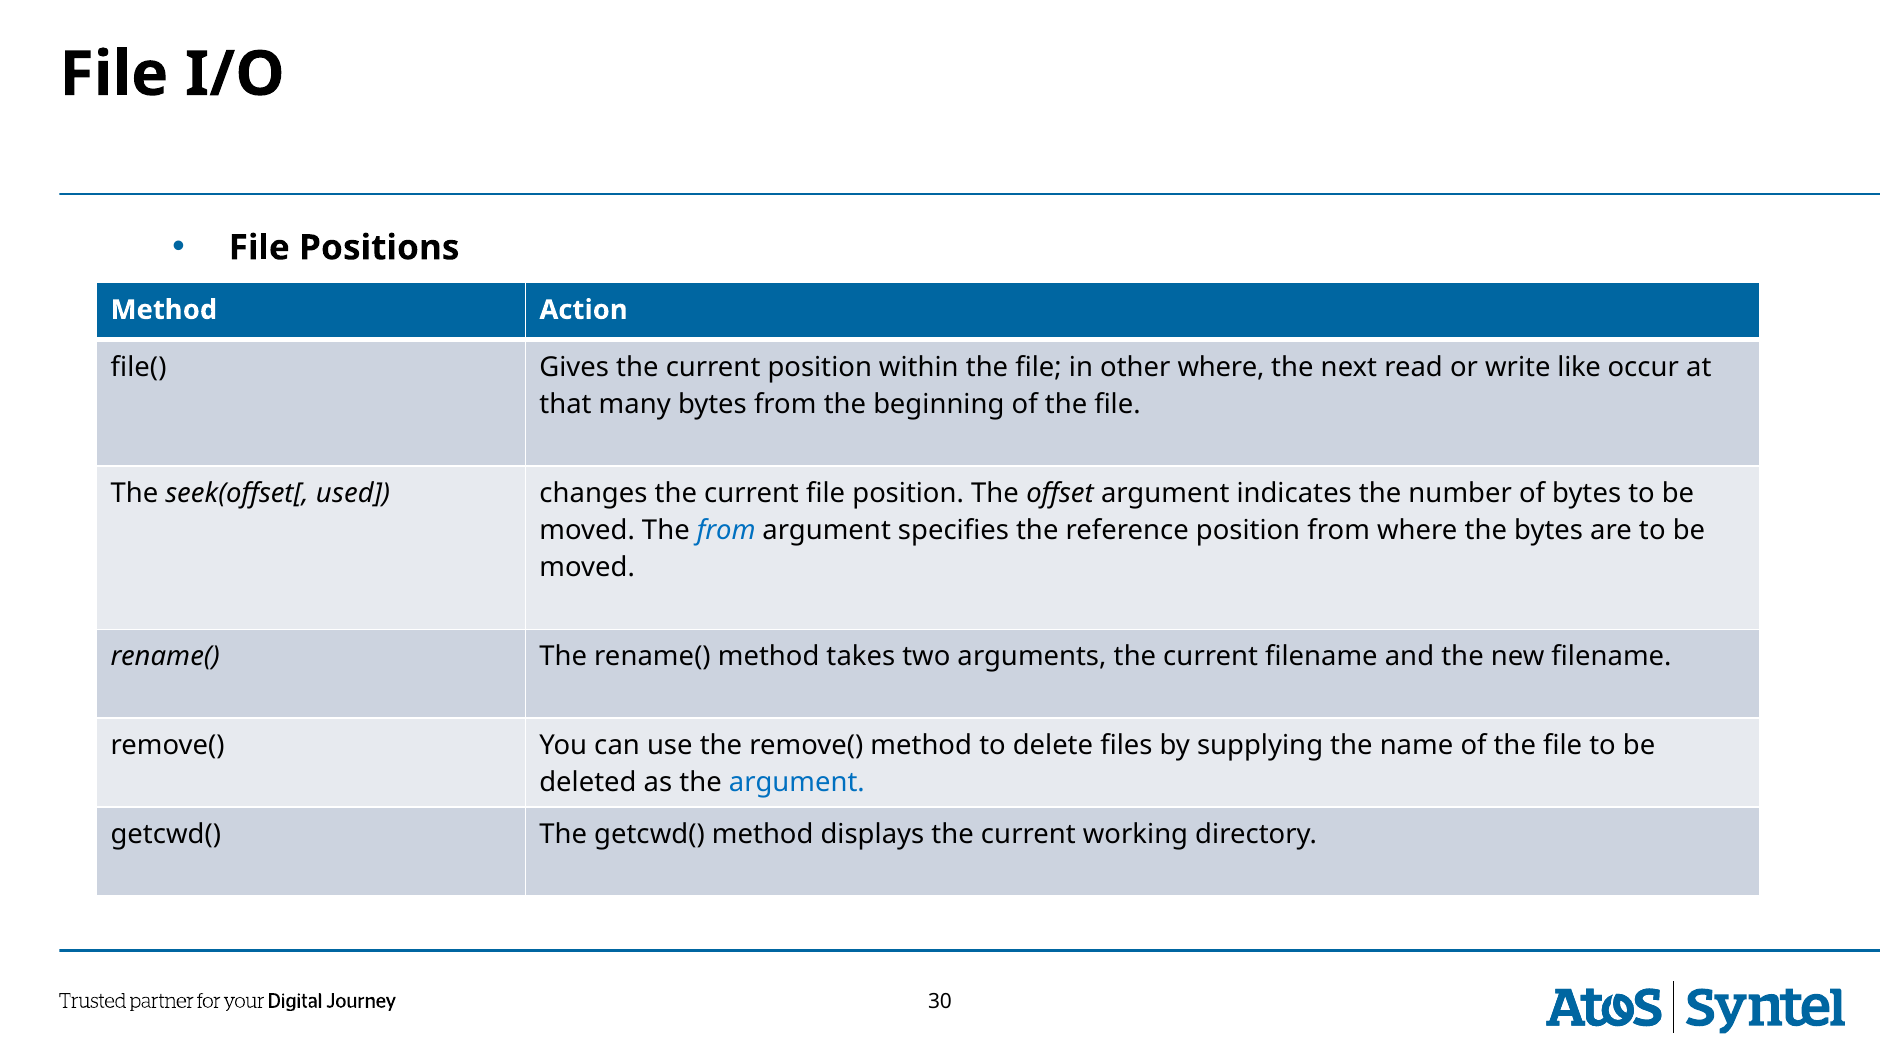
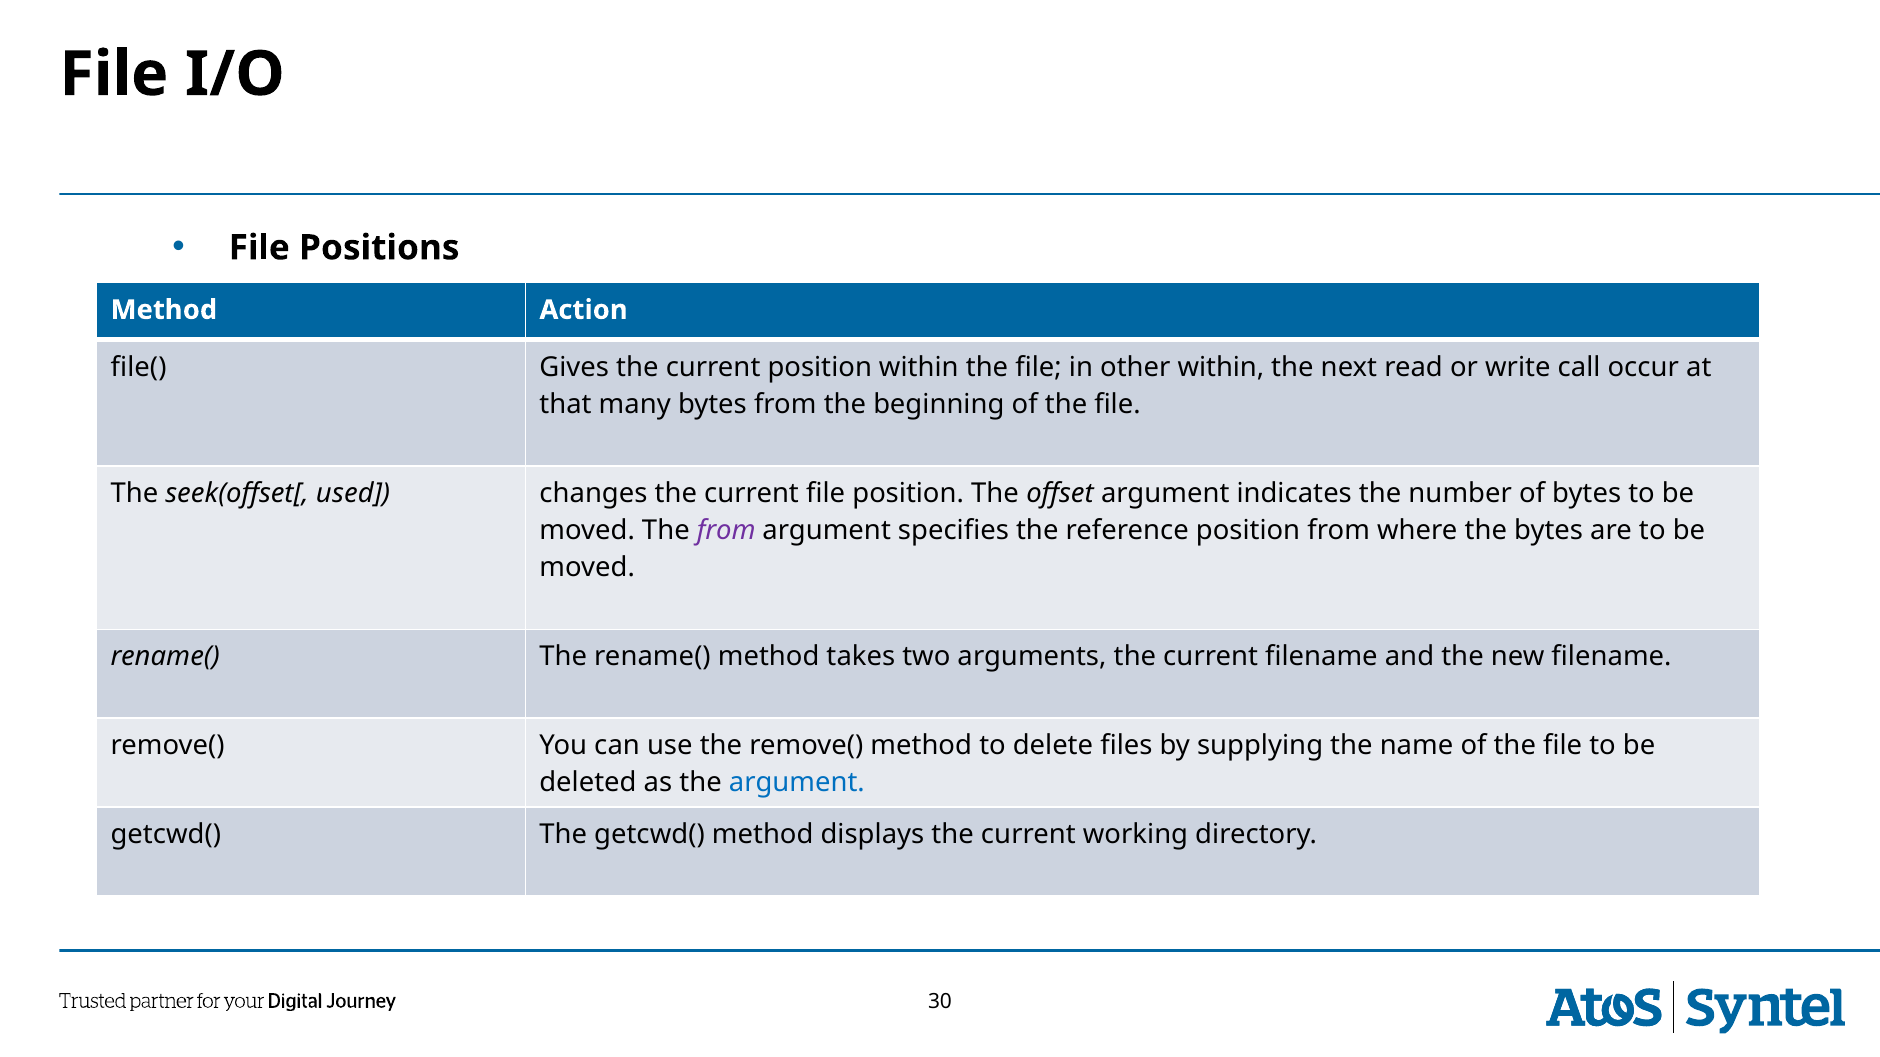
other where: where -> within (1221, 367)
like: like -> call (1579, 367)
from colour: blue -> purple (726, 531)
